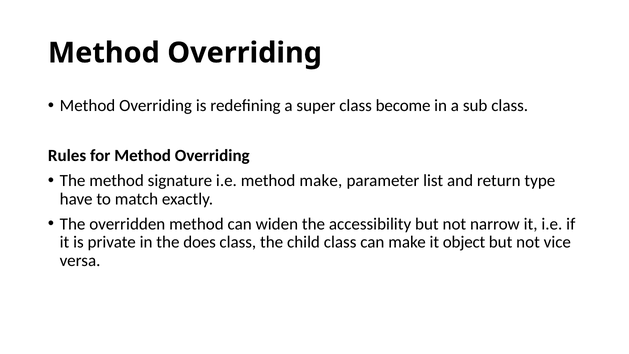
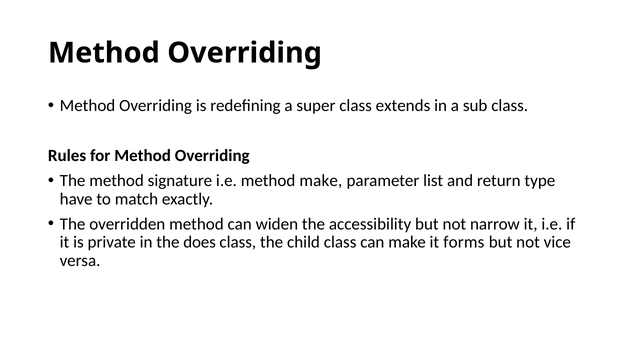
become: become -> extends (403, 106)
object: object -> forms (464, 242)
